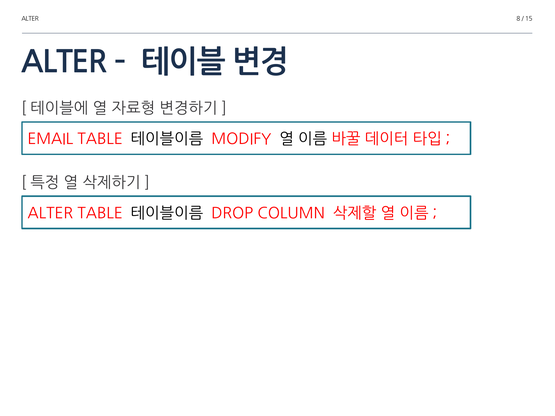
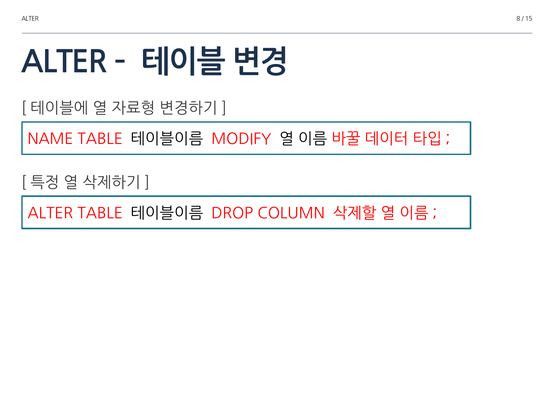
EMAIL: EMAIL -> NAME (50, 139)
